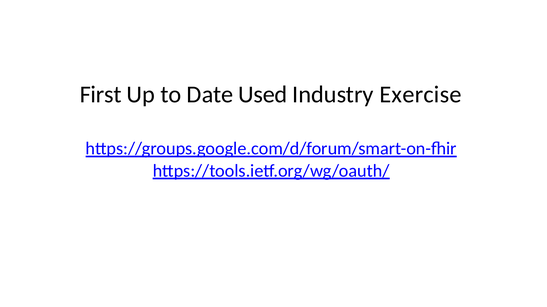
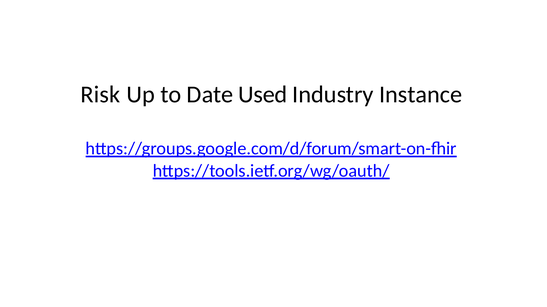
First: First -> Risk (100, 95)
Exercise: Exercise -> Instance (421, 95)
